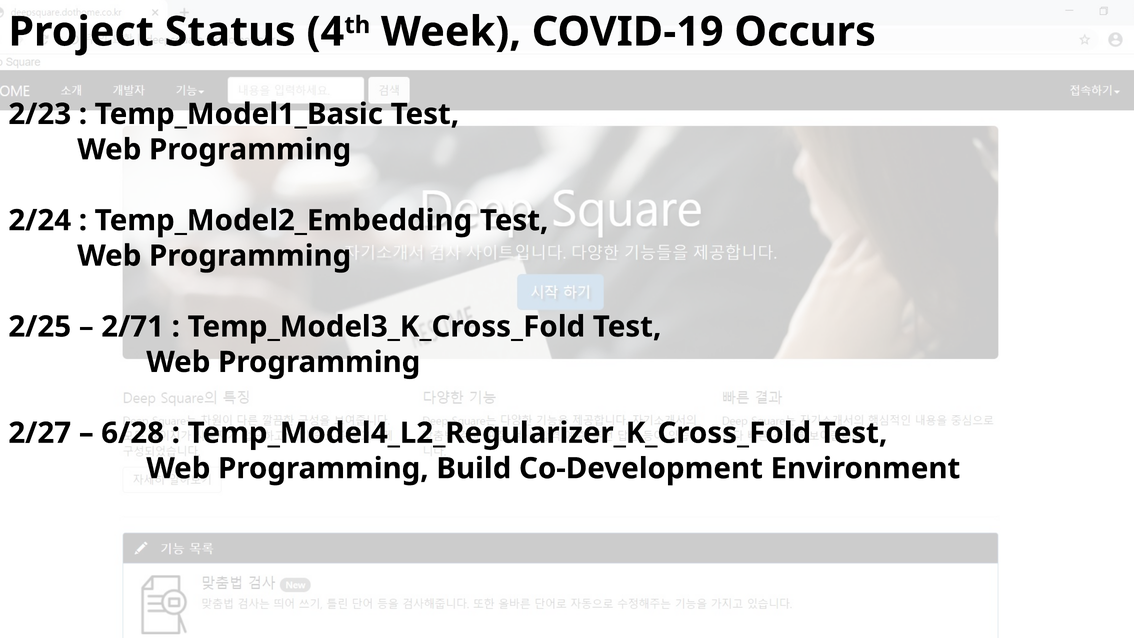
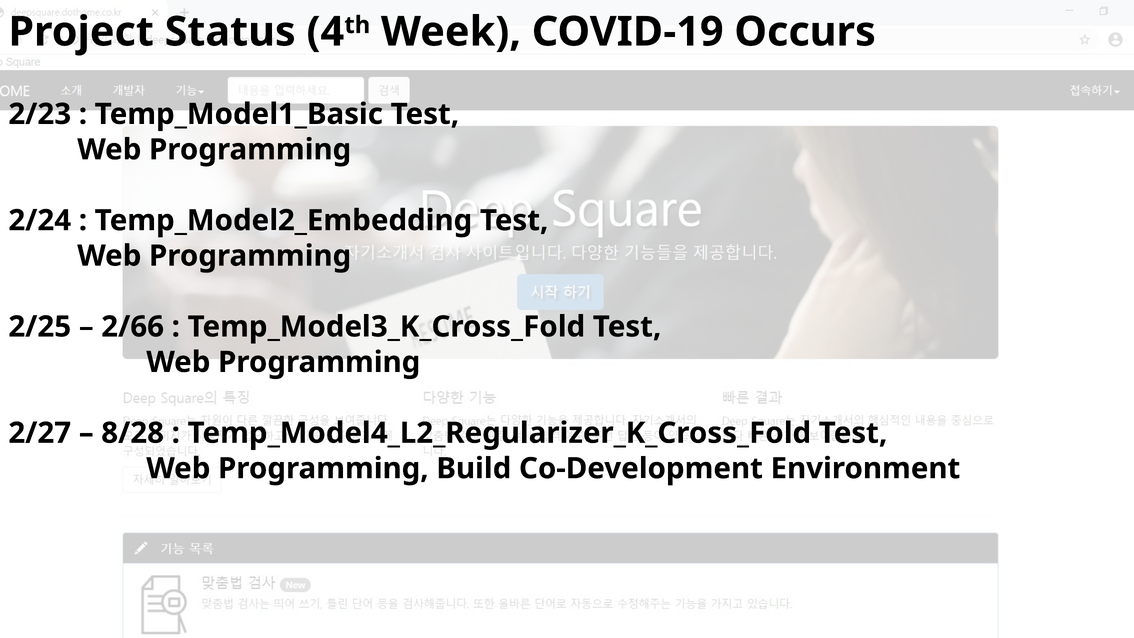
2/71: 2/71 -> 2/66 (133, 327)
6/28: 6/28 -> 8/28 (133, 433)
